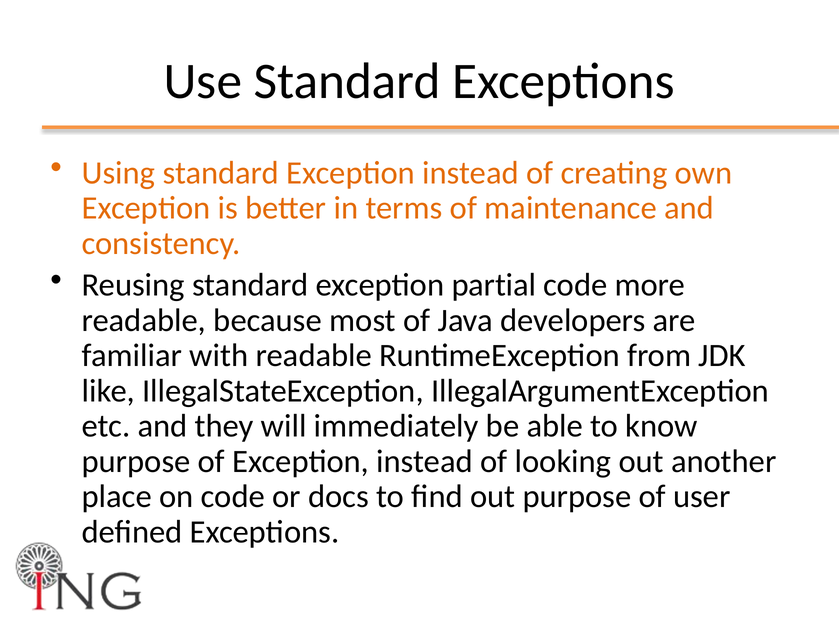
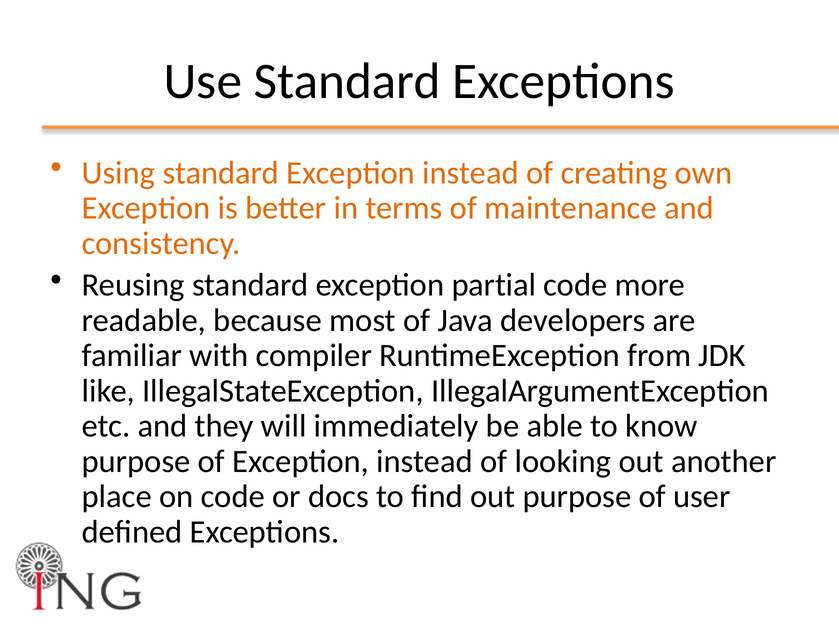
with readable: readable -> compiler (314, 356)
